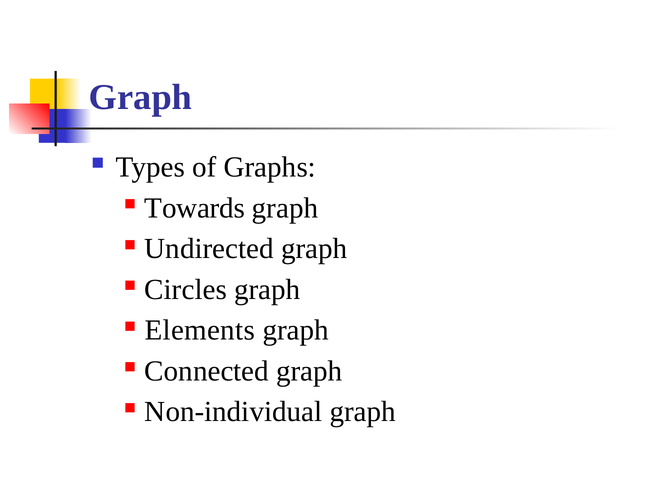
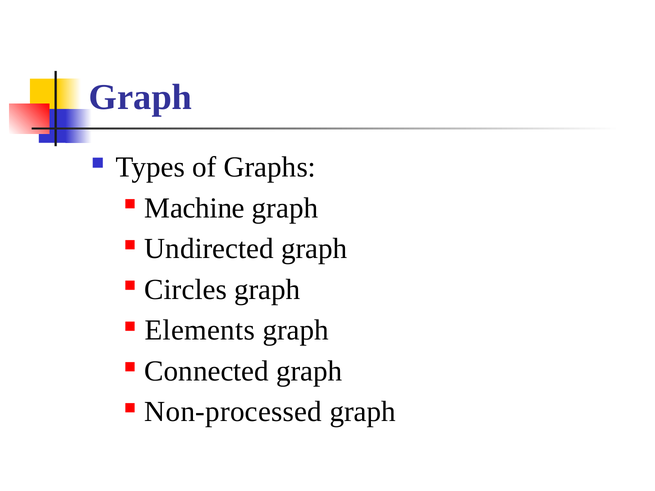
Towards: Towards -> Machine (195, 208)
Non-individual: Non-individual -> Non-processed (233, 412)
